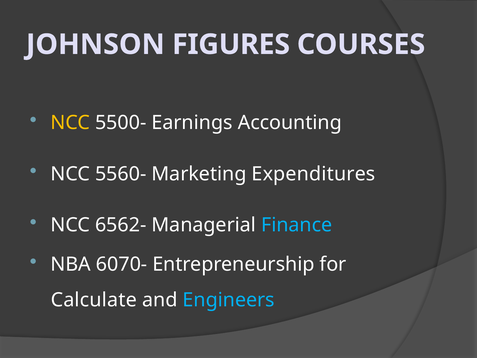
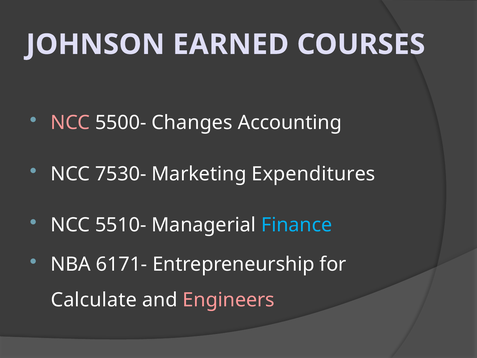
FIGURES: FIGURES -> EARNED (231, 44)
NCC colour: yellow -> pink (70, 123)
Earnings: Earnings -> Changes (192, 123)
5560-: 5560- -> 7530- (121, 174)
6562-: 6562- -> 5510- (121, 225)
6070-: 6070- -> 6171- (122, 264)
Engineers colour: light blue -> pink (229, 300)
